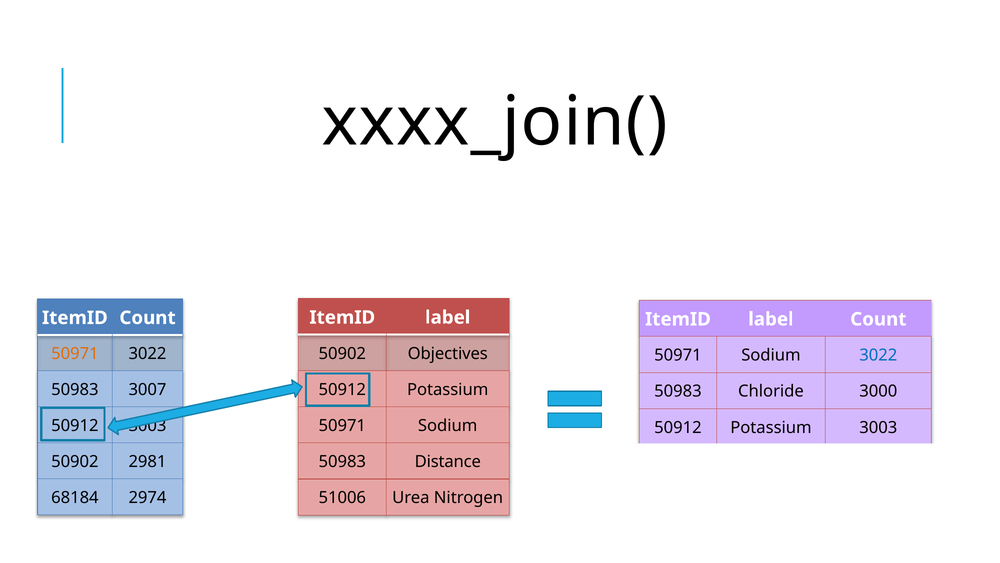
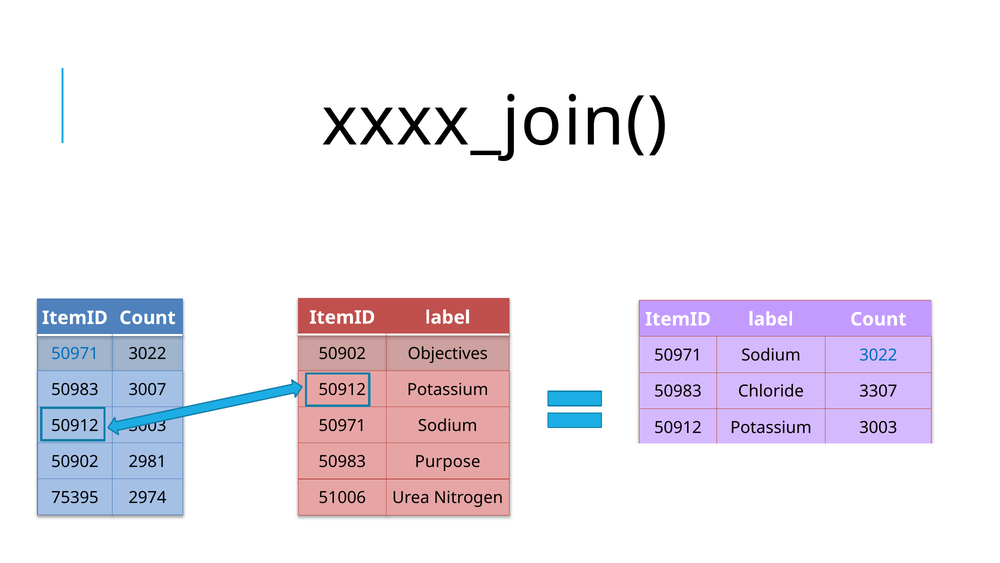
50971 colour: orange -> blue (75, 353)
3000: 3000 -> 3307 (878, 391)
Distance: Distance -> Purpose (448, 461)
68184: 68184 -> 75395 (75, 497)
